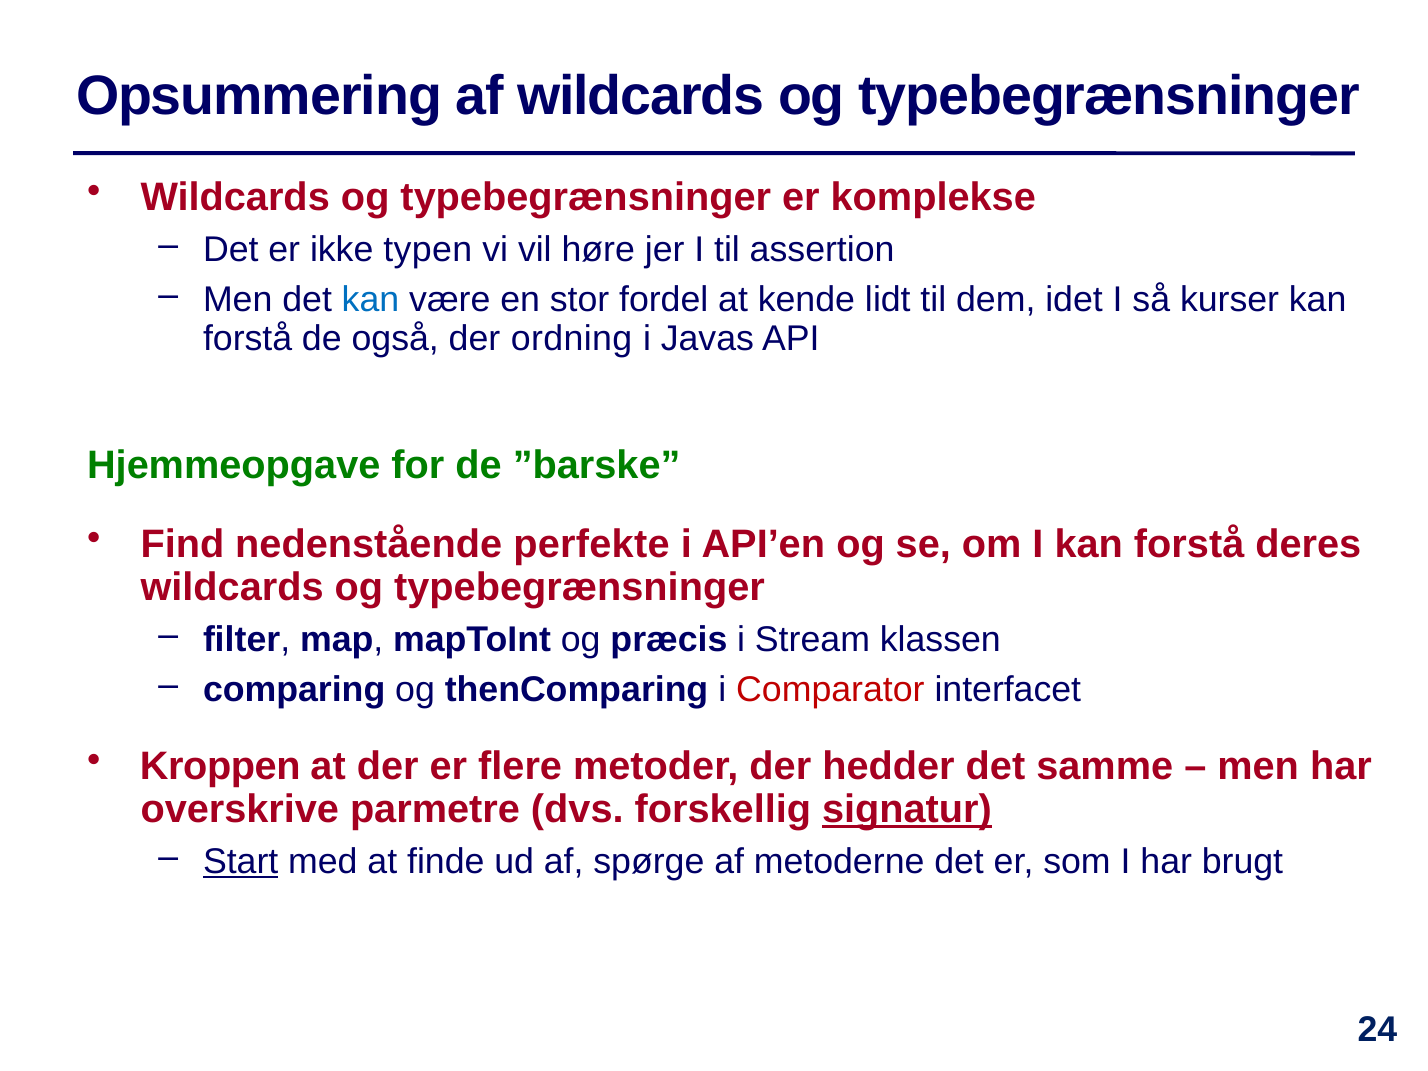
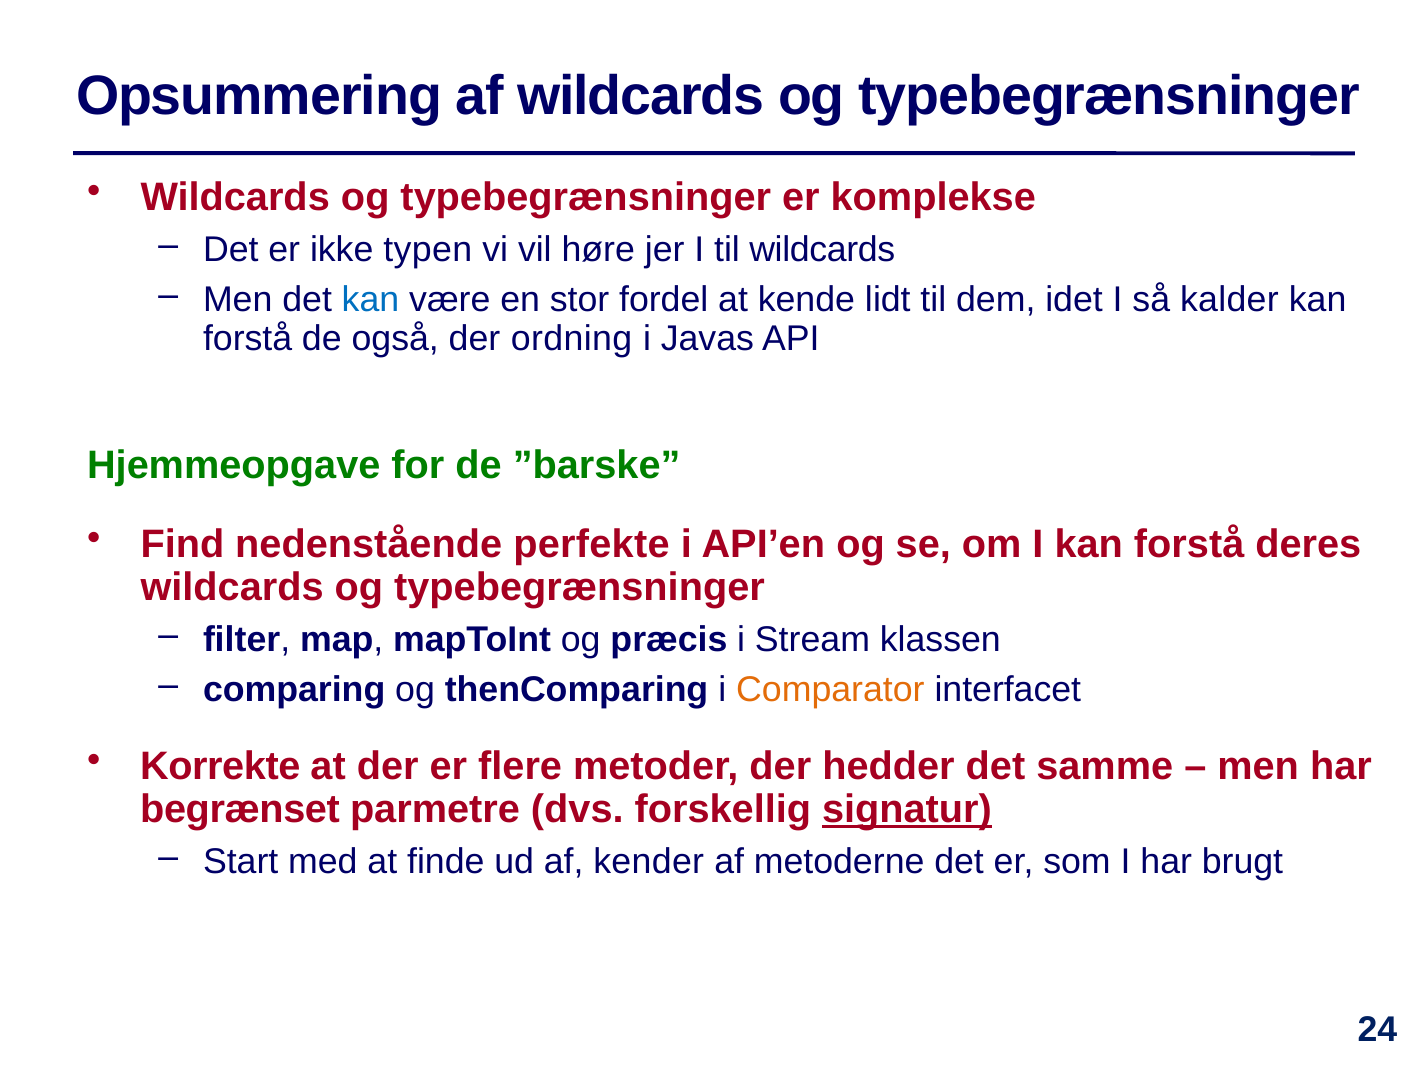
til assertion: assertion -> wildcards (822, 250)
kurser: kurser -> kalder (1229, 300)
Comparator colour: red -> orange (830, 690)
Kroppen: Kroppen -> Korrekte (220, 766)
overskrive: overskrive -> begrænset (240, 809)
Start underline: present -> none (241, 862)
spørge: spørge -> kender (649, 862)
